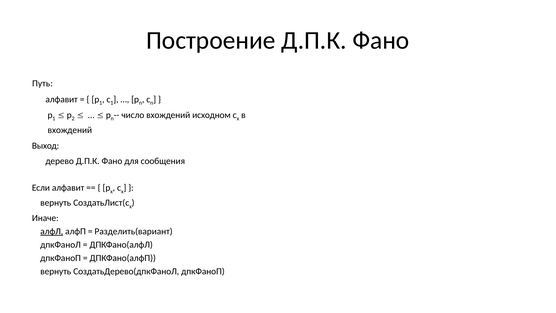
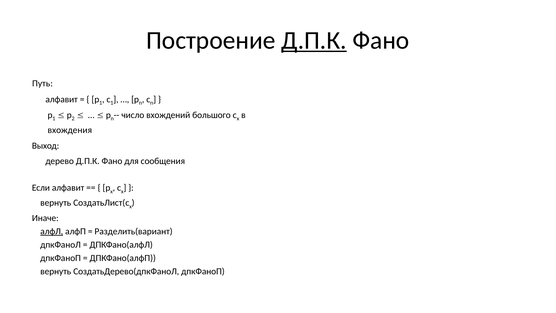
Д.П.К underline: none -> present (314, 40)
исходном: исходном -> большого (211, 115)
вхождений: вхождений -> вхождения (70, 130)
